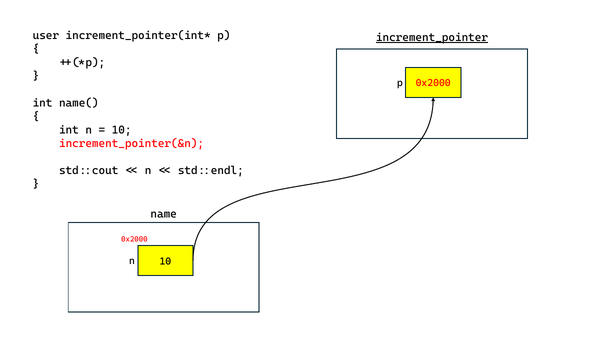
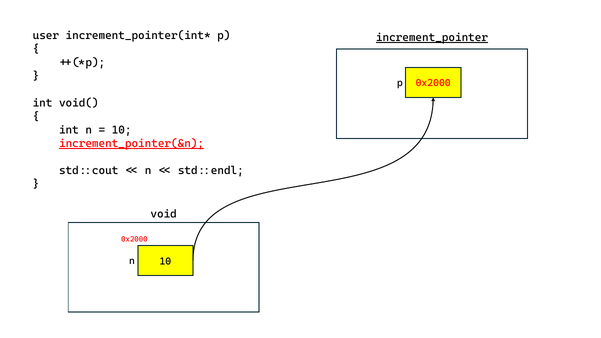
name(: name( -> void( (79, 103)
increment_pointer(&n underline: none -> present (132, 144)
name: name -> void (164, 214)
